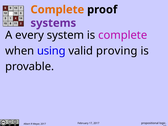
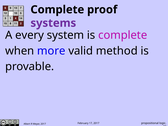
Complete colour: orange -> black (57, 10)
using: using -> more (51, 51)
proving: proving -> method (117, 51)
